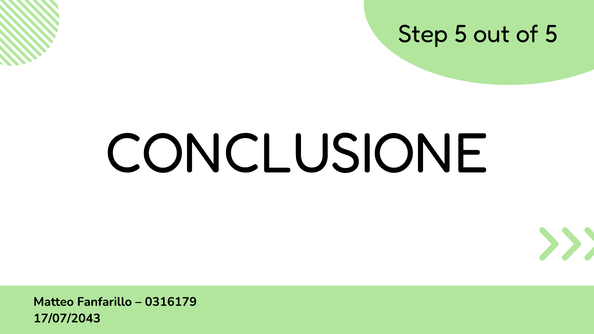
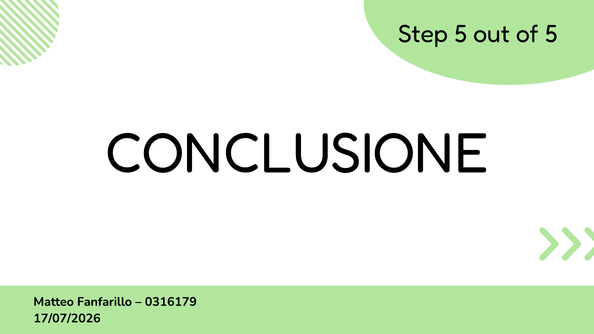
17/07/2043: 17/07/2043 -> 17/07/2026 (67, 318)
